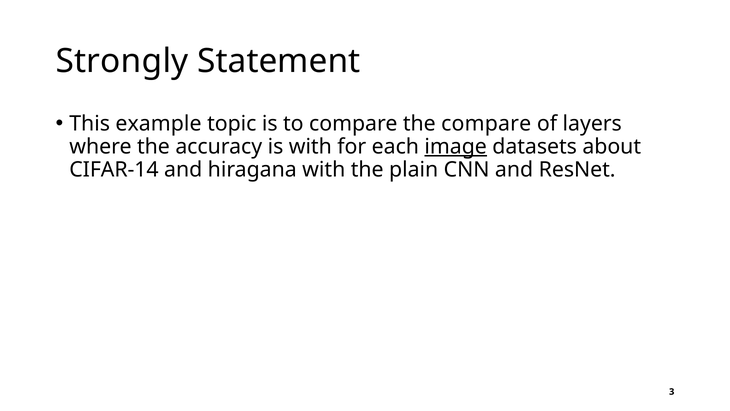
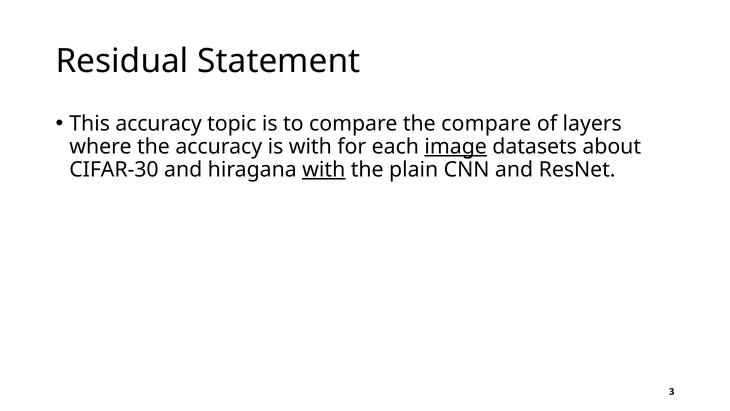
Strongly: Strongly -> Residual (122, 61)
This example: example -> accuracy (159, 123)
CIFAR-14: CIFAR-14 -> CIFAR-30 (114, 169)
with underline: none -> present (324, 169)
